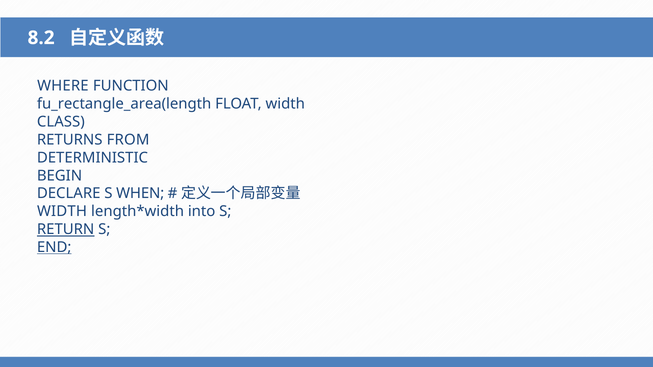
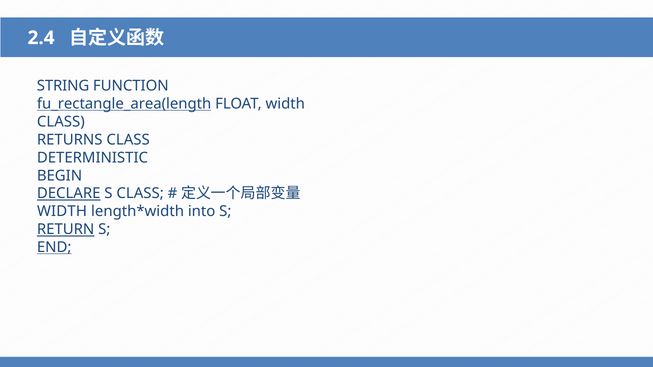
8.2: 8.2 -> 2.4 (41, 38)
WHERE: WHERE -> STRING (63, 86)
fu_rectangle_area(length underline: none -> present (124, 104)
RETURNS FROM: FROM -> CLASS (128, 140)
DECLARE underline: none -> present (69, 194)
S WHEN: WHEN -> CLASS (140, 194)
